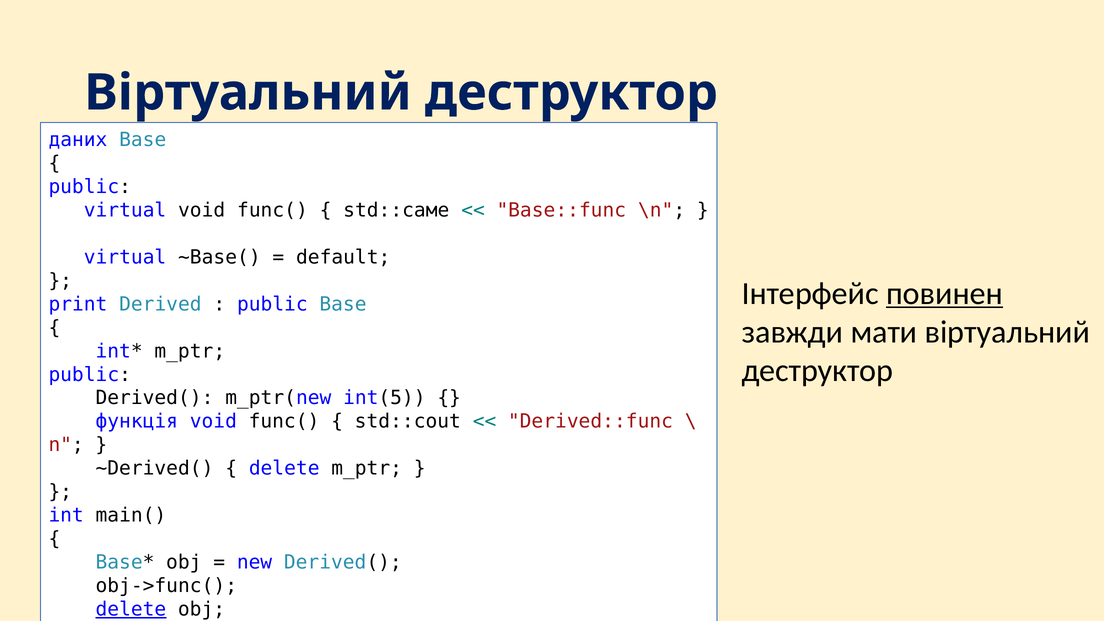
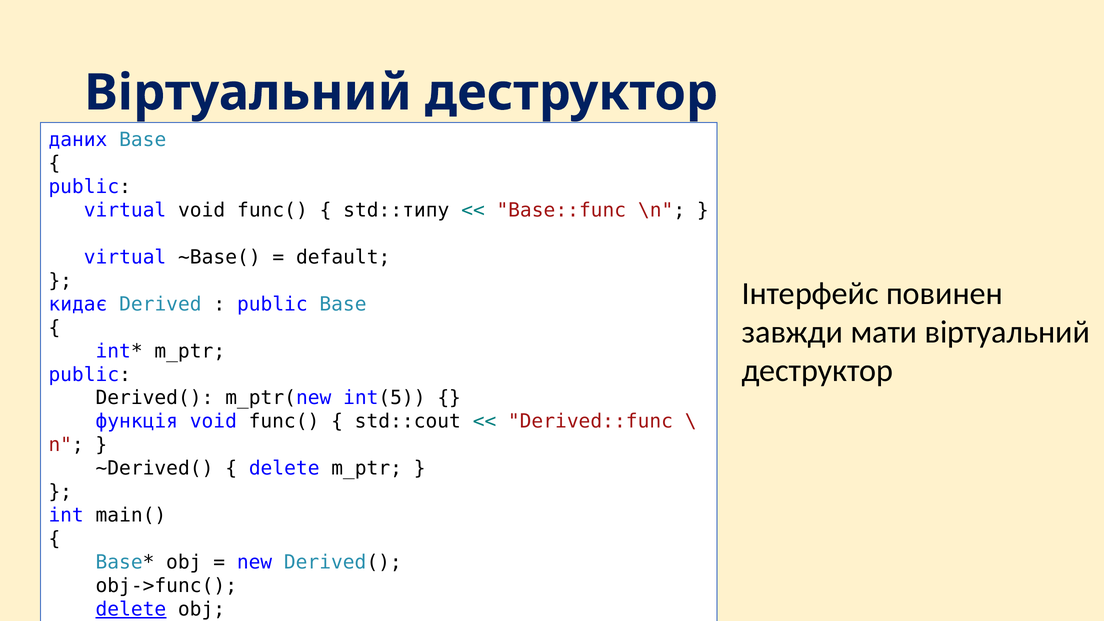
std::саме: std::саме -> std::типу (396, 210)
повинен underline: present -> none (945, 293)
print: print -> кидає (78, 304)
